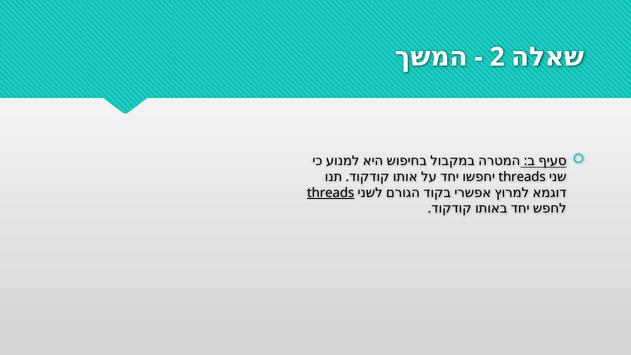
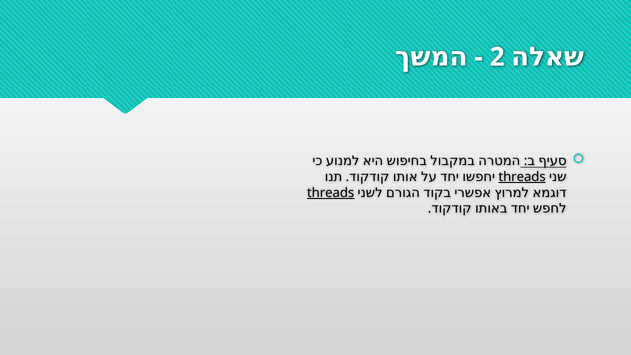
threads underline: none -> present (522, 177)
